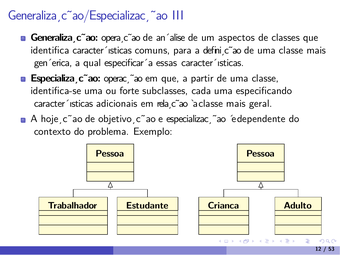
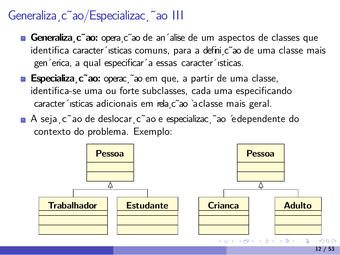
hoje¸c˜ao: hoje¸c˜ao -> seja¸c˜ao (62, 119)
objetivo¸c˜ao: objetivo¸c˜ao -> deslocar¸c˜ao (127, 119)
